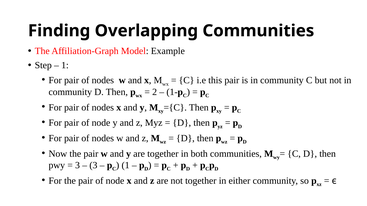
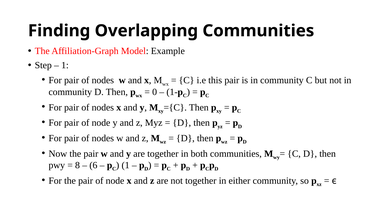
2: 2 -> 0 (155, 92)
3: 3 -> 8 (78, 166)
3: 3 -> 6 (93, 166)
